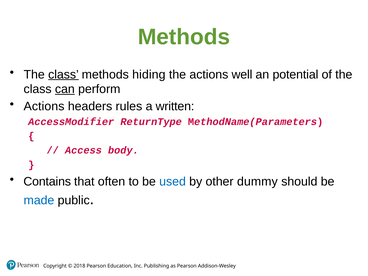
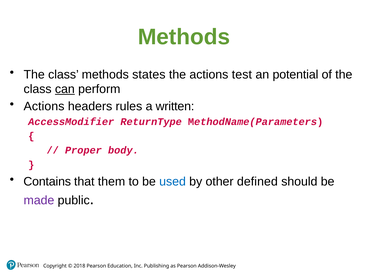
class underline: present -> none (63, 74)
hiding: hiding -> states (149, 74)
well: well -> test (242, 74)
Access: Access -> Proper (83, 150)
often: often -> them (112, 182)
dummy: dummy -> defined (257, 182)
made colour: blue -> purple (39, 200)
